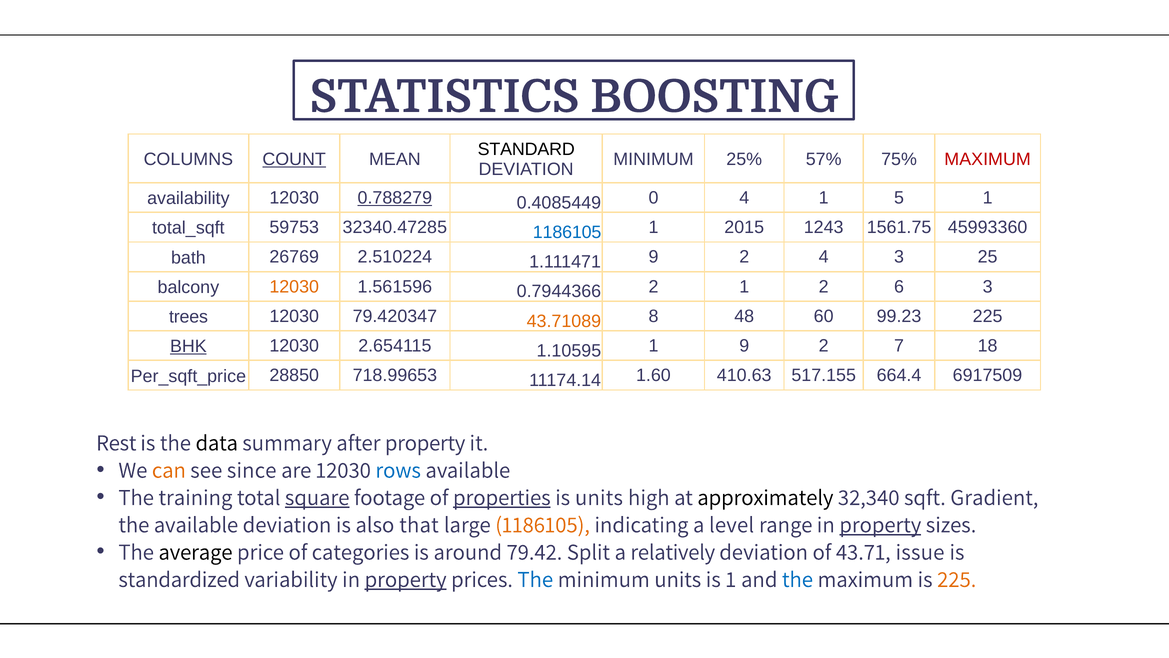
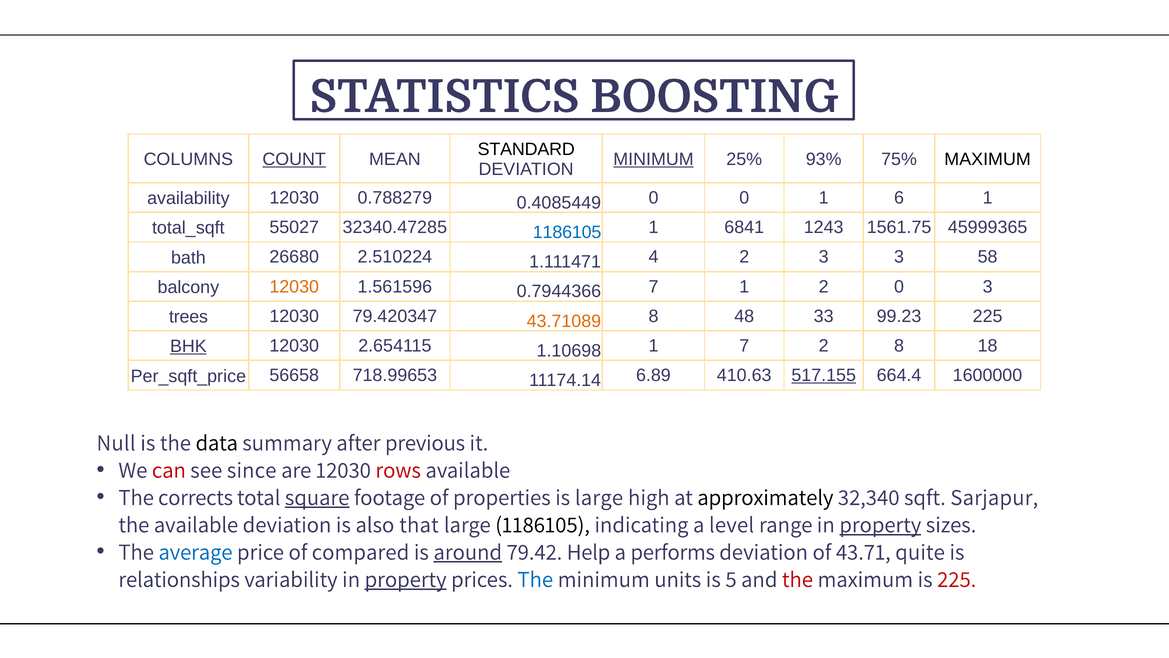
MINIMUM underline: none -> present (653, 159)
57%: 57% -> 93% (824, 159)
MAXIMUM colour: red -> black (988, 159)
0.788279 underline: present -> none (395, 198)
0 4: 4 -> 0 (744, 198)
5: 5 -> 6 (899, 198)
59753: 59753 -> 55027 (294, 227)
2015: 2015 -> 6841 (744, 227)
45993360: 45993360 -> 45999365 (988, 227)
26769: 26769 -> 26680 (294, 257)
1.111471 9: 9 -> 4 (653, 257)
2 4: 4 -> 3 (824, 257)
25: 25 -> 58 (988, 257)
0.7944366 2: 2 -> 7 (653, 286)
2 6: 6 -> 0 (899, 286)
60: 60 -> 33 (824, 316)
1.10595: 1.10595 -> 1.10698 (569, 351)
1 9: 9 -> 7 (744, 346)
2 7: 7 -> 8 (899, 346)
28850: 28850 -> 56658 (294, 375)
1.60: 1.60 -> 6.89 (653, 375)
517.155 underline: none -> present (824, 375)
6917509: 6917509 -> 1600000 (987, 375)
Rest: Rest -> Null (116, 443)
after property: property -> previous (425, 443)
can colour: orange -> red (169, 470)
rows colour: blue -> red (398, 470)
training: training -> corrects (196, 497)
properties underline: present -> none (502, 497)
is units: units -> large (599, 497)
Gradient: Gradient -> Sarjapur (994, 497)
1186105 colour: orange -> black (543, 524)
average colour: black -> blue (196, 552)
categories: categories -> compared (360, 552)
around underline: none -> present (468, 552)
Split: Split -> Help (588, 552)
relatively: relatively -> performs (673, 552)
issue: issue -> quite (920, 552)
standardized: standardized -> relationships (179, 579)
is 1: 1 -> 5 (731, 579)
the colour: blue -> red (797, 579)
225 colour: orange -> red (957, 579)
